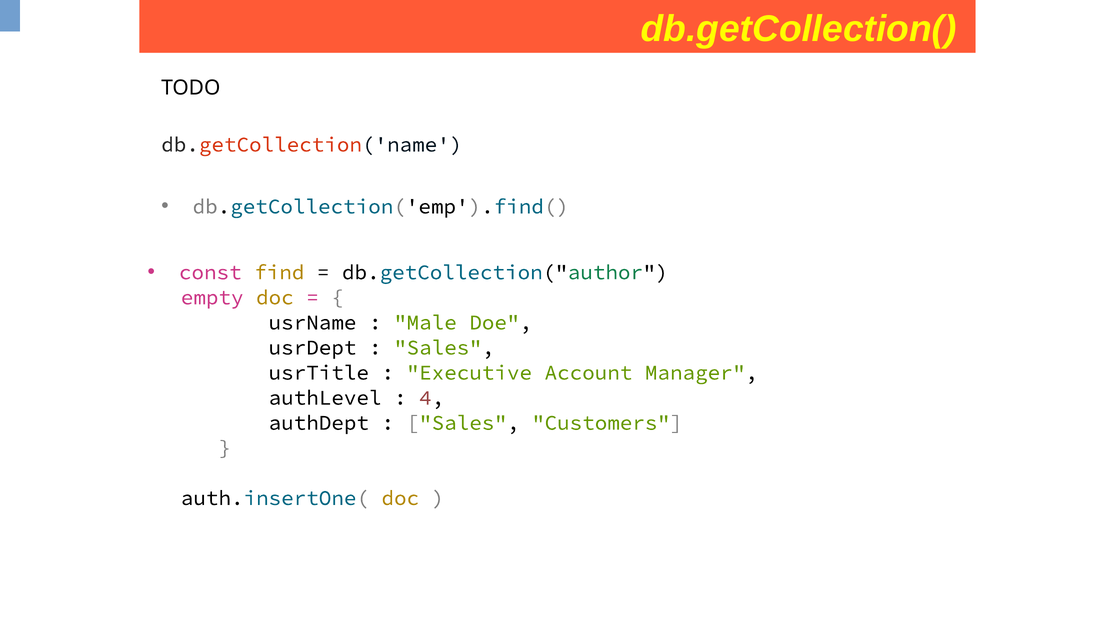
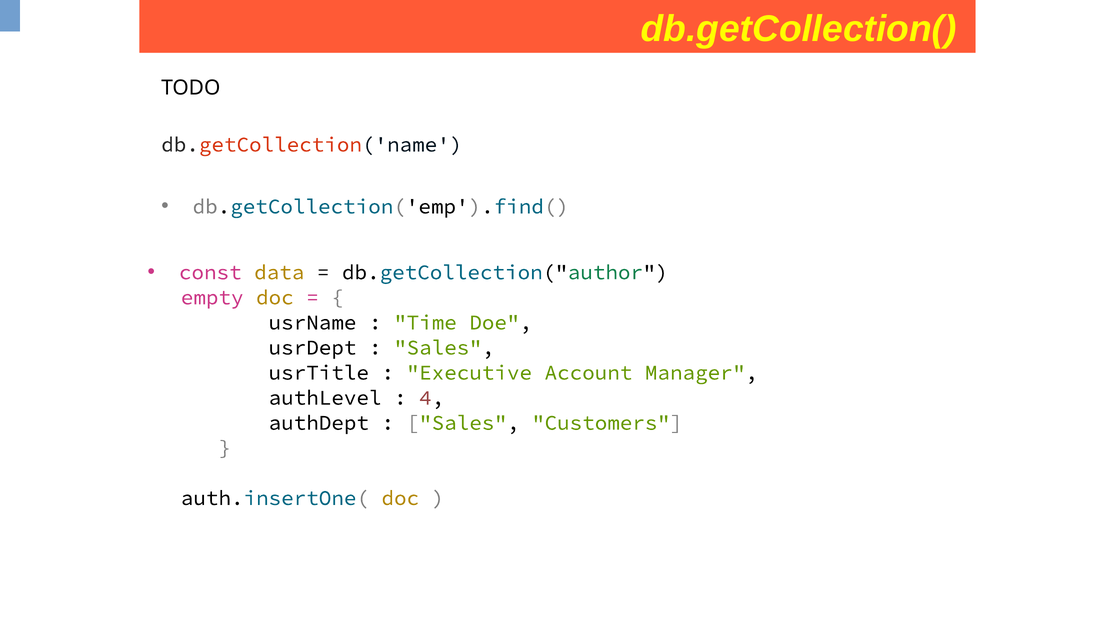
find: find -> data (279, 272)
Male: Male -> Time (425, 323)
